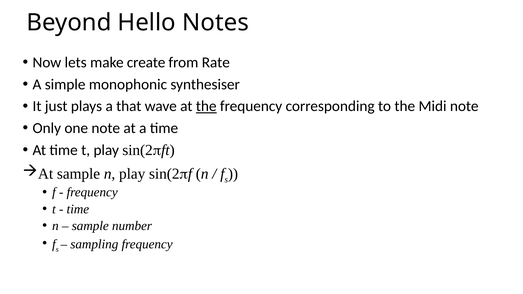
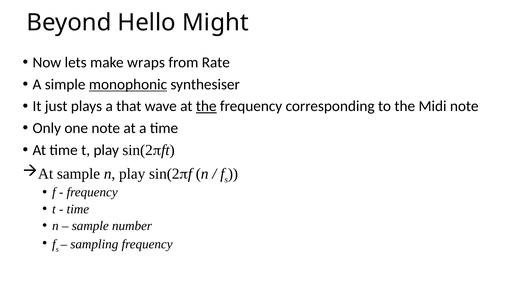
Notes: Notes -> Might (215, 23)
create: create -> wraps (146, 63)
monophonic underline: none -> present (128, 84)
